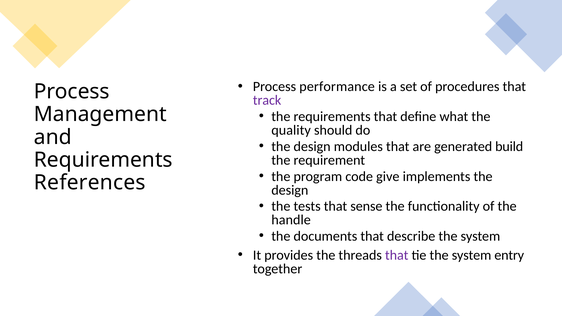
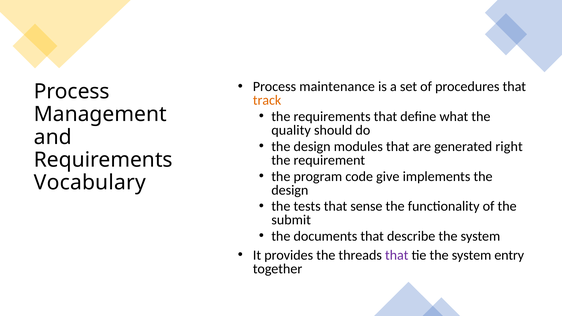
performance: performance -> maintenance (337, 87)
track colour: purple -> orange (267, 100)
build: build -> right (509, 147)
References: References -> Vocabulary (90, 183)
handle: handle -> submit (291, 220)
